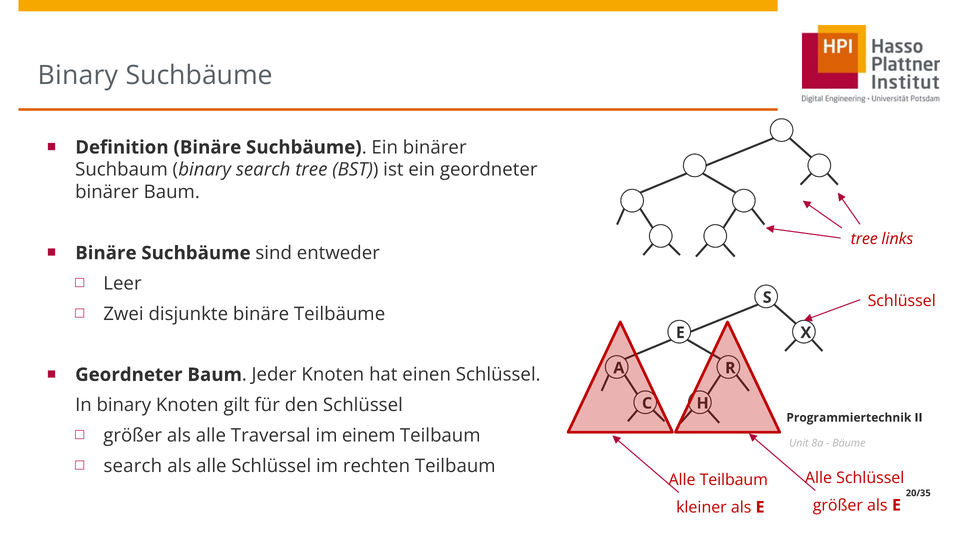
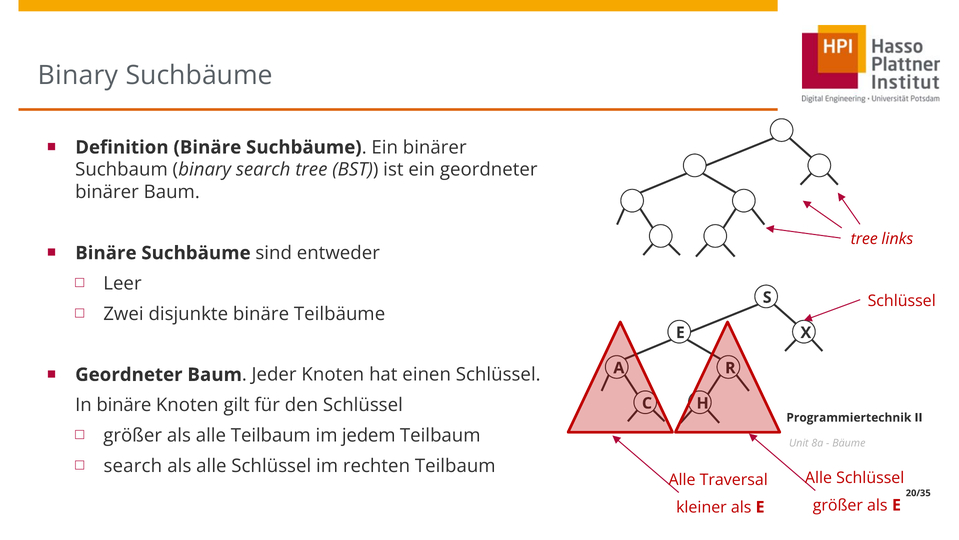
In binary: binary -> binäre (124, 405)
alle Traversal: Traversal -> Teilbaum (271, 435)
einem: einem -> jedem (369, 435)
Alle Teilbaum: Teilbaum -> Traversal (734, 480)
